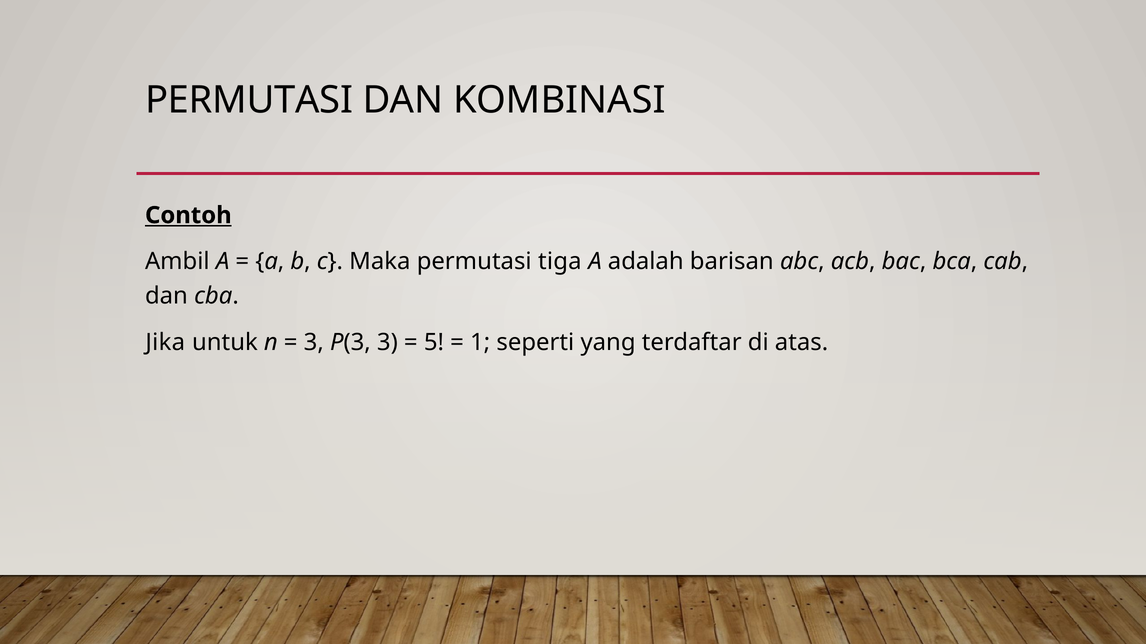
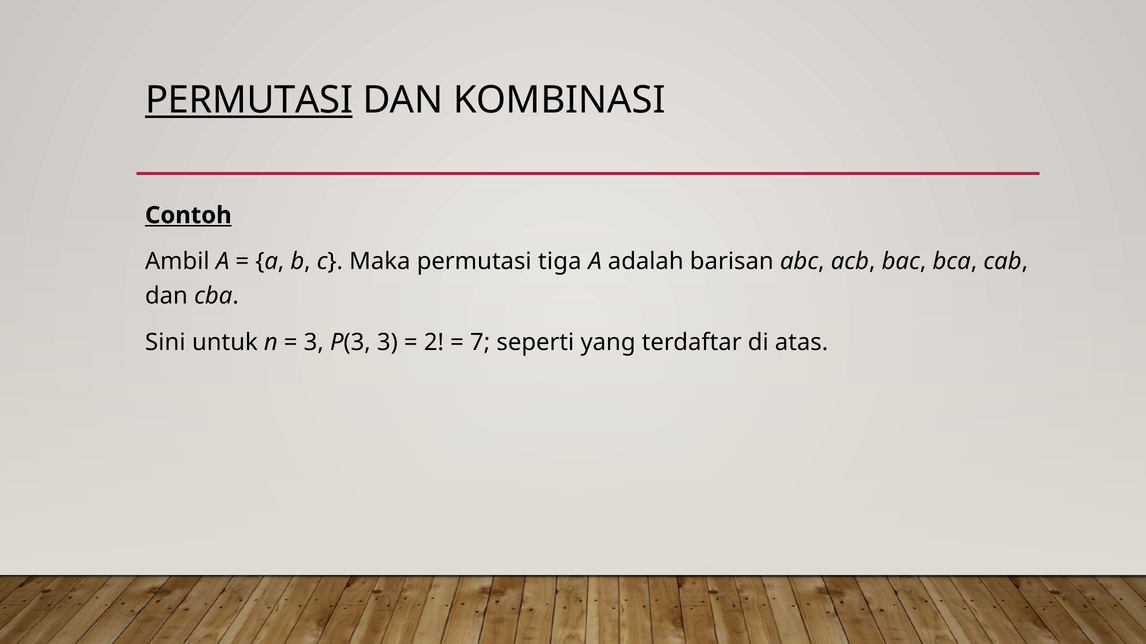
PERMUTASI underline: none -> present (249, 100)
Jika: Jika -> Sini (165, 343)
5: 5 -> 2 (434, 343)
1: 1 -> 7 (480, 343)
